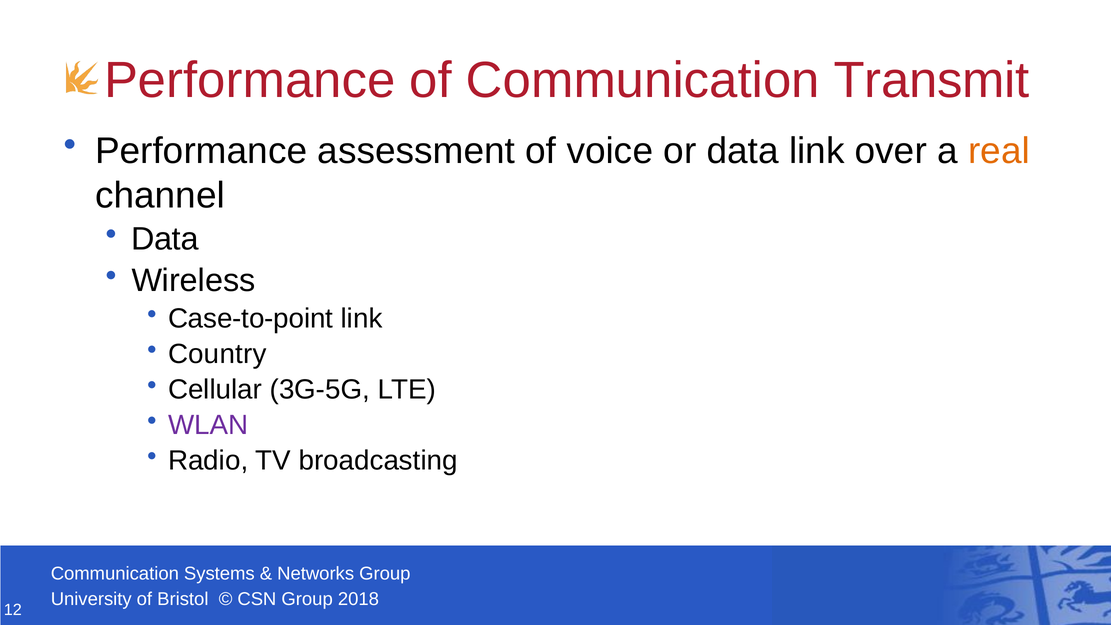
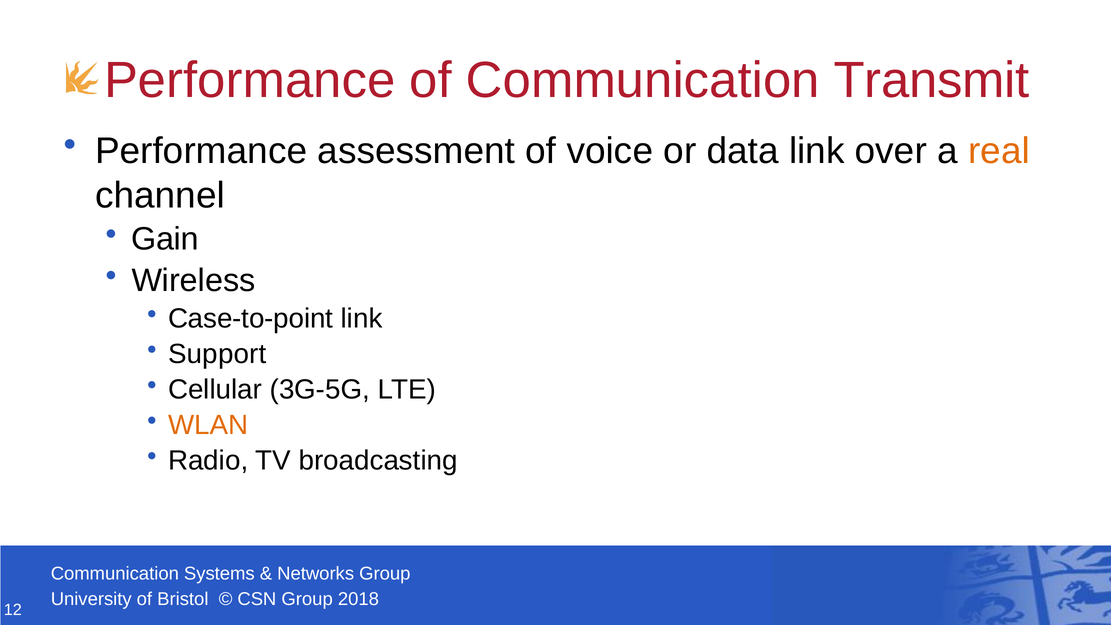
Data: Data -> Gain (165, 239)
Country: Country -> Support (217, 354)
WLAN colour: purple -> orange (208, 425)
